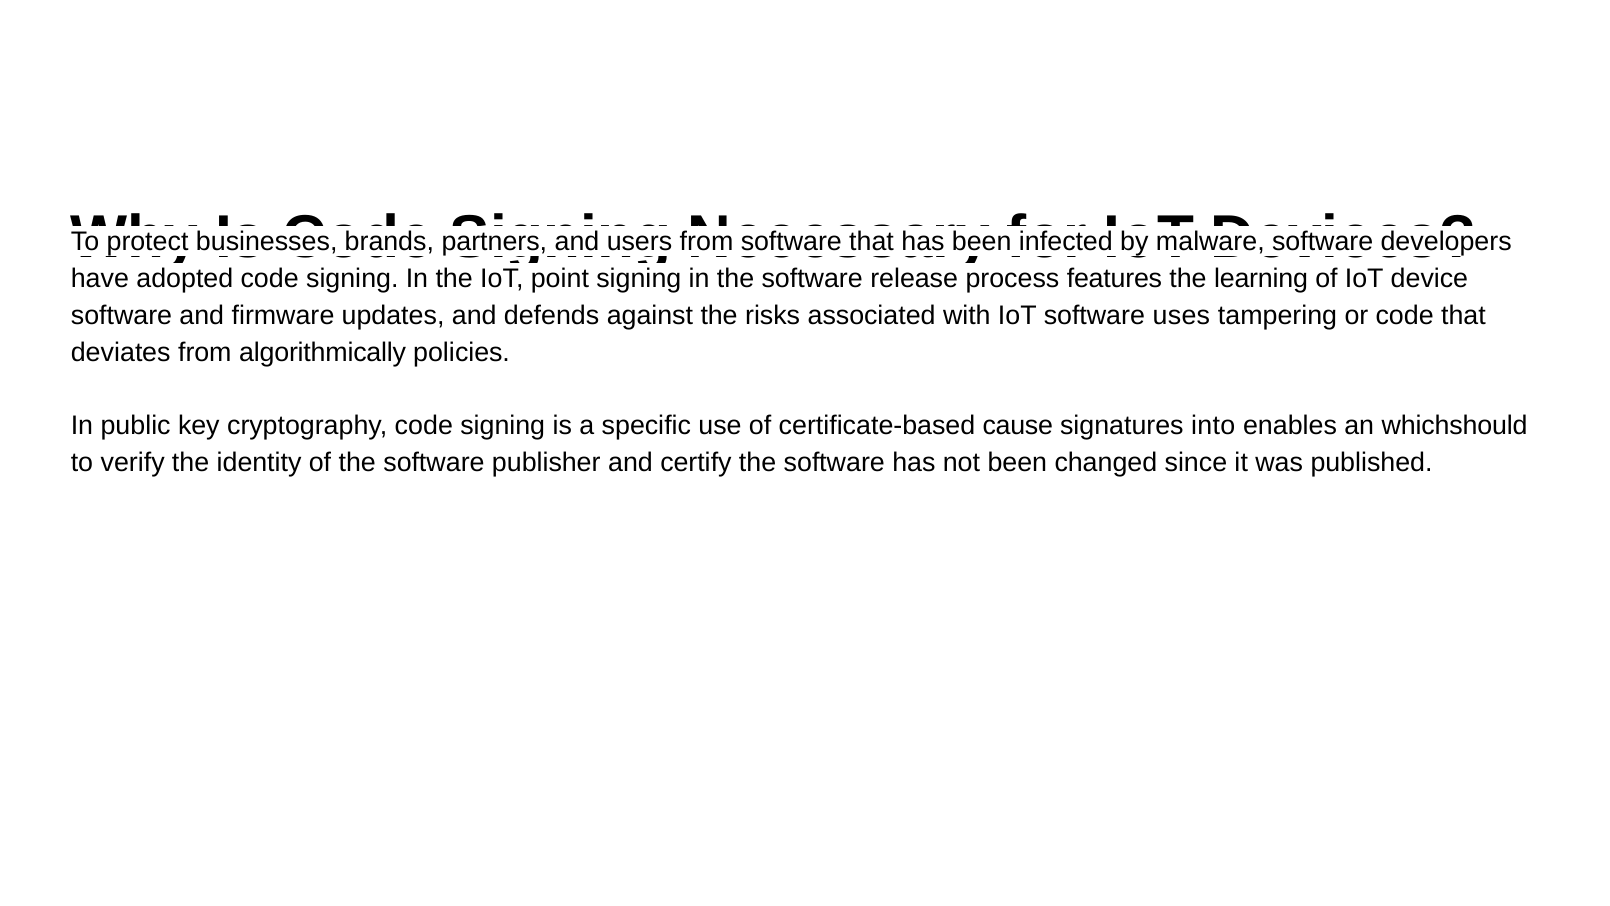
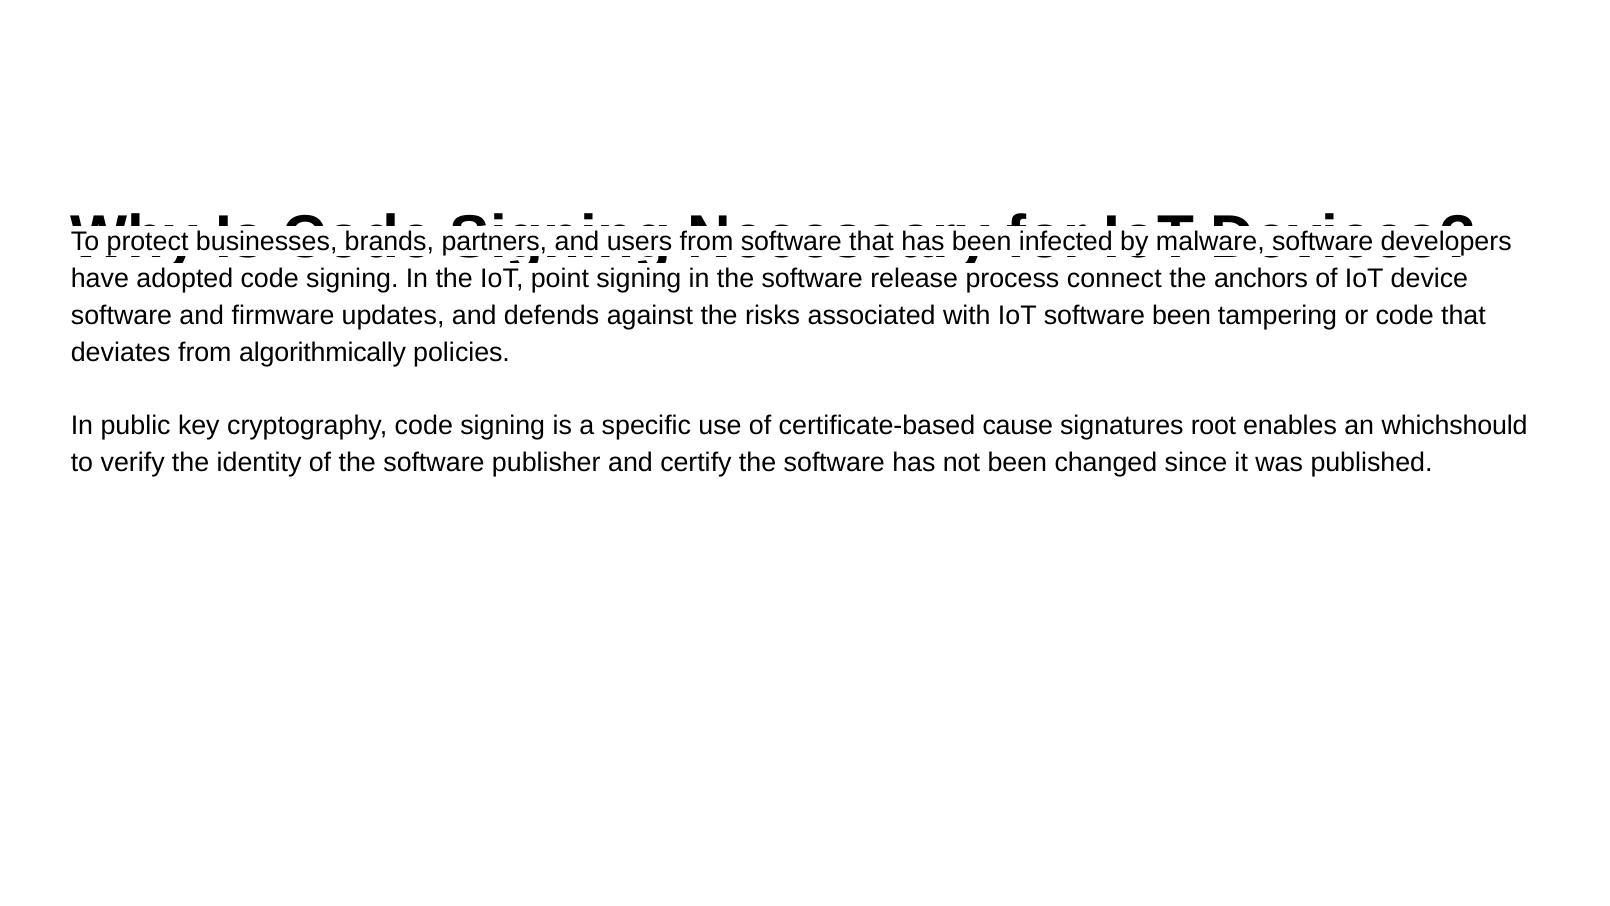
features: features -> connect (1114, 279)
learning: learning -> anchors (1261, 279)
software uses: uses -> been (1182, 316)
into: into -> root (1213, 426)
